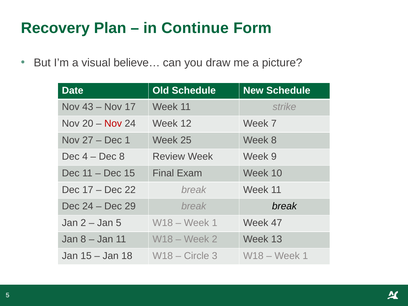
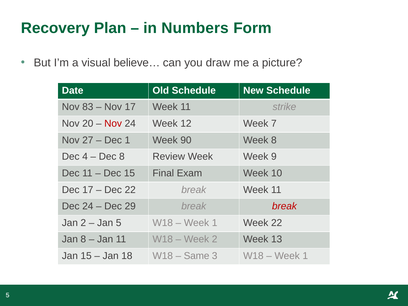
Continue: Continue -> Numbers (195, 28)
43: 43 -> 83 (88, 107)
25: 25 -> 90 (186, 140)
break colour: black -> red (284, 206)
Week 47: 47 -> 22 (277, 223)
Circle: Circle -> Same (197, 256)
